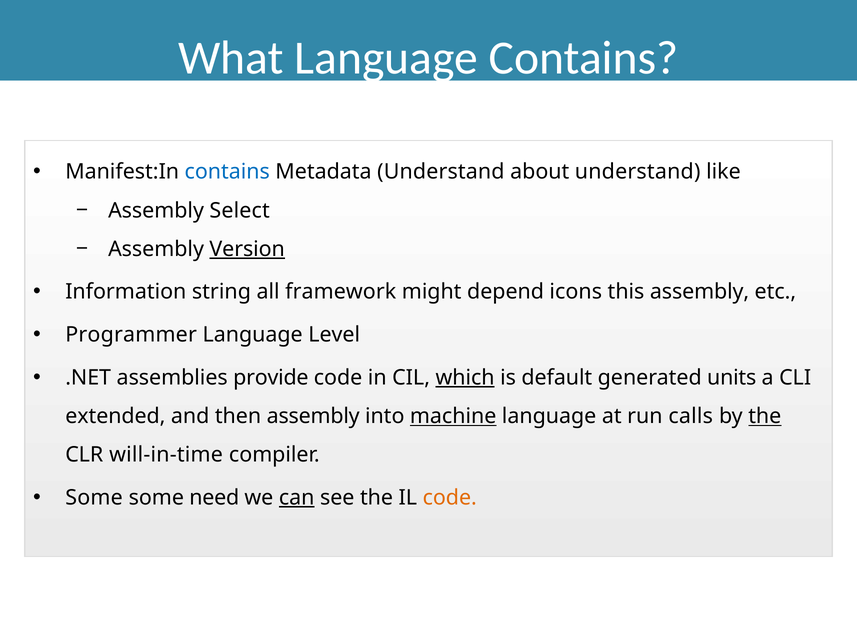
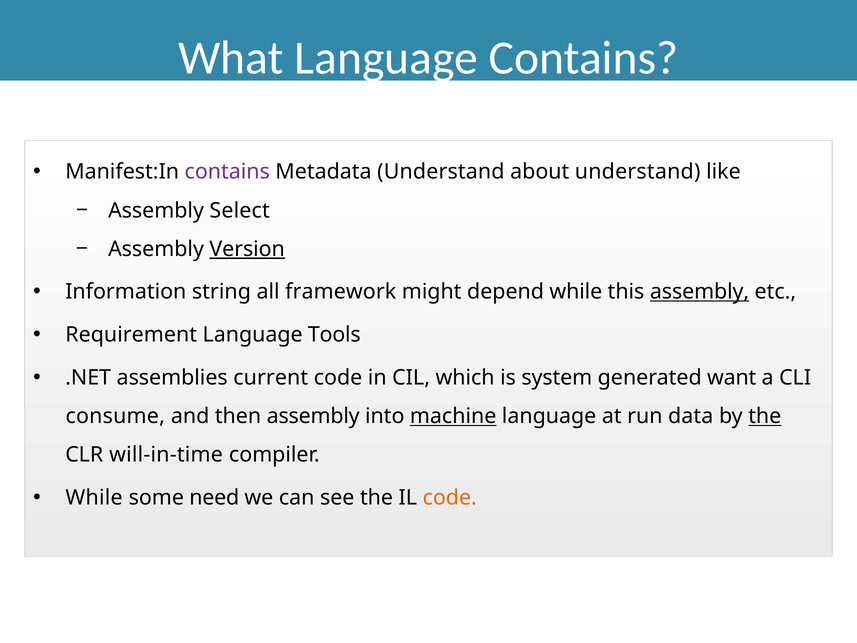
contains colour: blue -> purple (227, 172)
depend icons: icons -> while (576, 292)
assembly underline: none -> present (700, 292)
Programmer: Programmer -> Requirement (131, 335)
Level: Level -> Tools (334, 335)
provide: provide -> current (271, 377)
which underline: present -> none (465, 377)
default: default -> system (557, 377)
units: units -> want (732, 377)
extended: extended -> consume (115, 416)
calls: calls -> data (691, 416)
Some: Some -> While (94, 497)
can underline: present -> none (297, 497)
